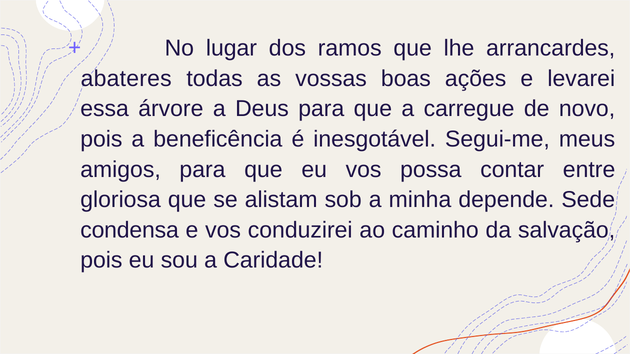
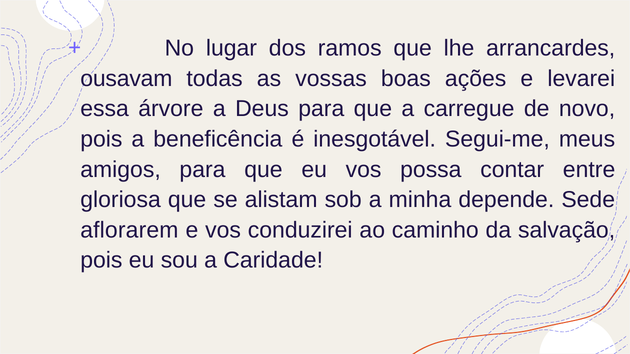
abateres: abateres -> ousavam (126, 79)
condensa: condensa -> aflorarem (129, 230)
